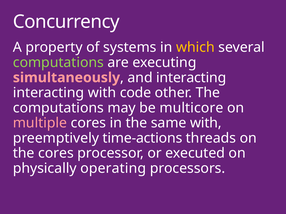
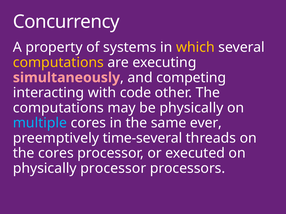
computations colour: light green -> yellow (58, 63)
and interacting: interacting -> competing (191, 78)
be multicore: multicore -> physically (191, 108)
multiple colour: pink -> light blue (40, 123)
same with: with -> ever (206, 123)
time-actions: time-actions -> time-several (142, 138)
physically operating: operating -> processor (113, 169)
